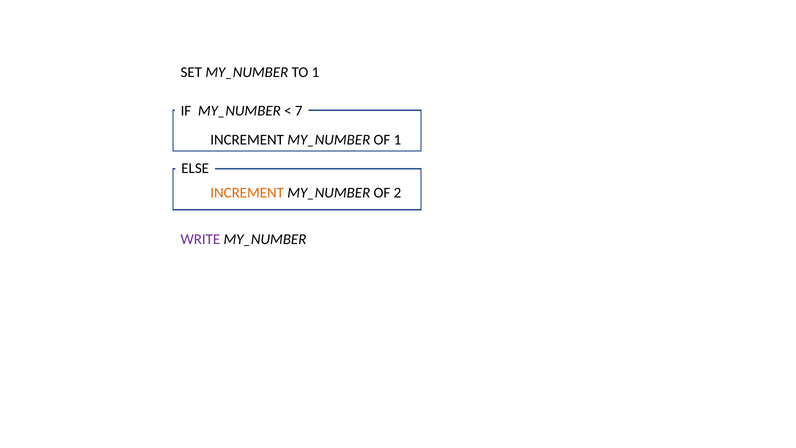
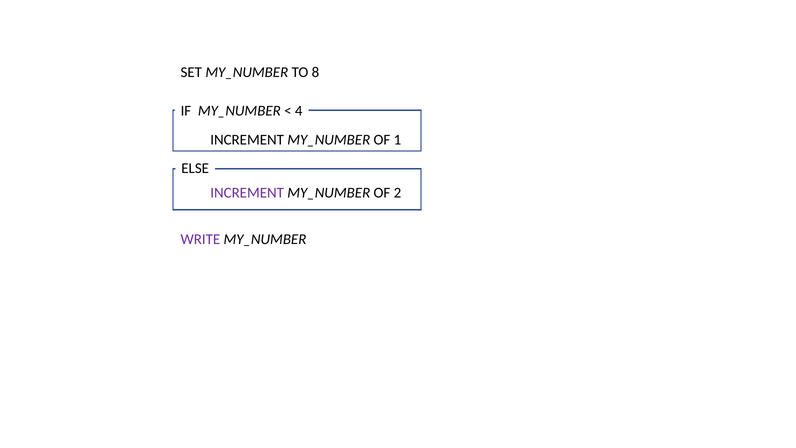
TO 1: 1 -> 8 (315, 72)
7: 7 -> 4 (299, 111)
INCREMENT colour: orange -> purple (247, 193)
